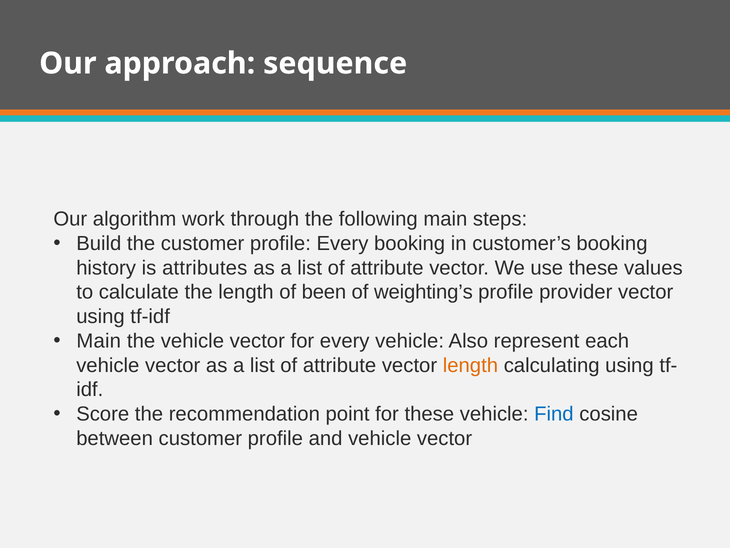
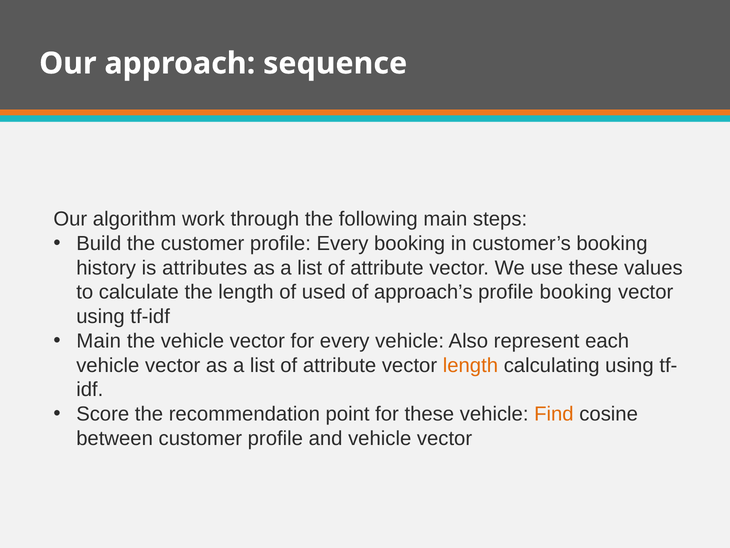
been: been -> used (324, 292)
weighting’s: weighting’s -> approach’s (423, 292)
profile provider: provider -> booking (576, 292)
Find colour: blue -> orange (554, 414)
